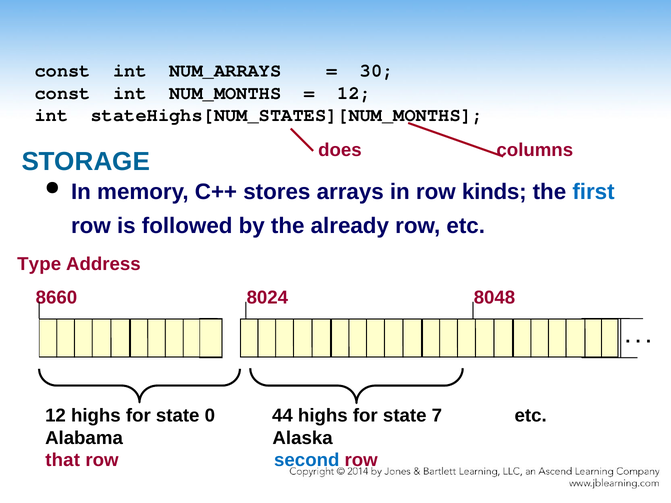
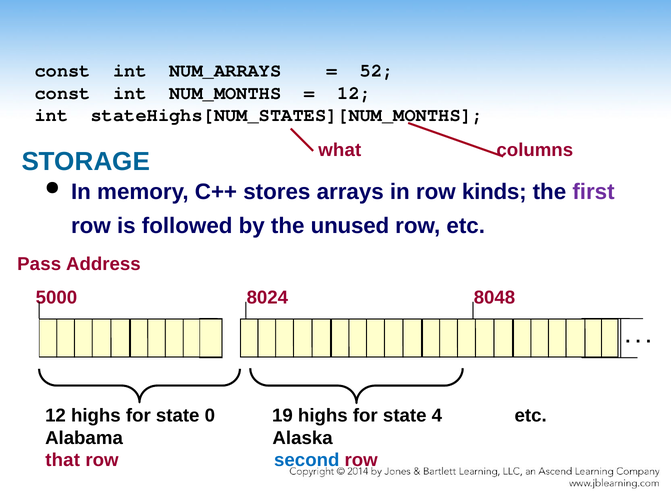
30: 30 -> 52 (377, 71)
does: does -> what (340, 150)
first colour: blue -> purple (594, 192)
already: already -> unused (350, 226)
Type: Type -> Pass (39, 264)
8660: 8660 -> 5000 (56, 298)
44: 44 -> 19 (282, 416)
7: 7 -> 4 (437, 416)
